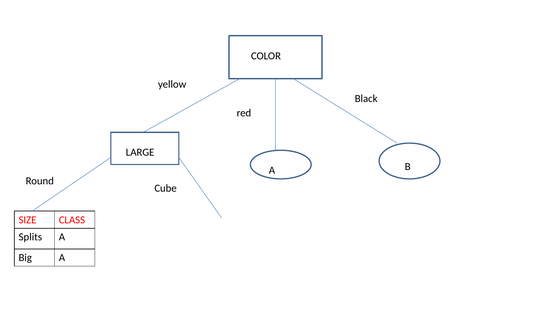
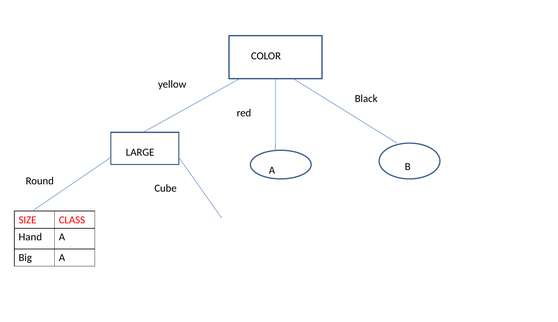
Splits: Splits -> Hand (30, 237)
